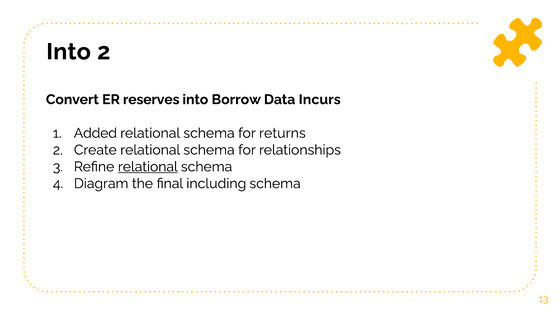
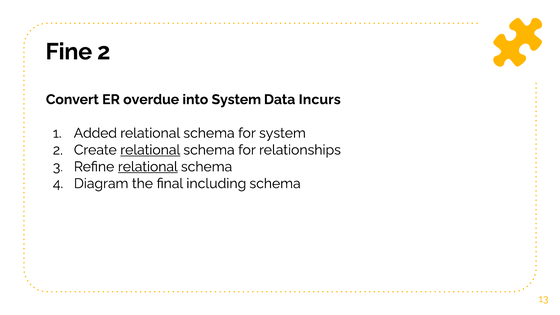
Into: Into -> Fine (69, 52)
reserves: reserves -> overdue (151, 100)
into Borrow: Borrow -> System (236, 100)
for returns: returns -> system (282, 133)
relational underline: none -> present (150, 150)
